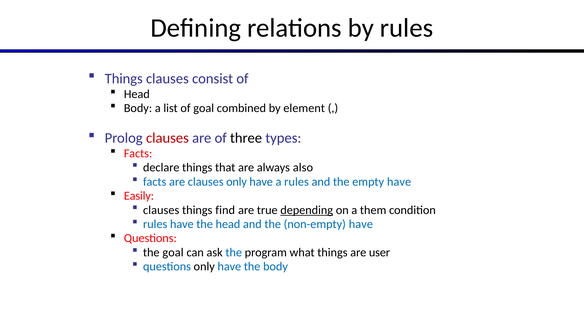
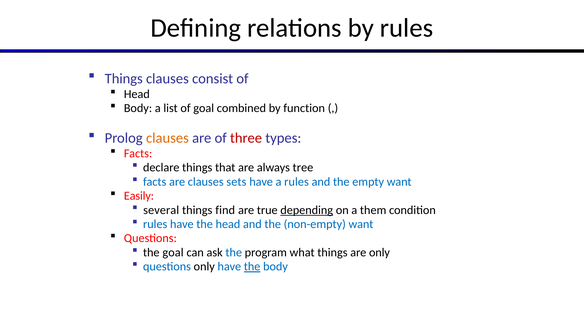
element: element -> function (304, 108)
clauses colour: red -> orange (167, 138)
three colour: black -> red (246, 138)
also: also -> tree (303, 167)
clauses only: only -> sets (236, 181)
empty have: have -> want (399, 181)
clauses: clauses -> several (161, 210)
non-empty have: have -> want (361, 224)
are user: user -> only (379, 252)
the underline: none -> present (252, 266)
